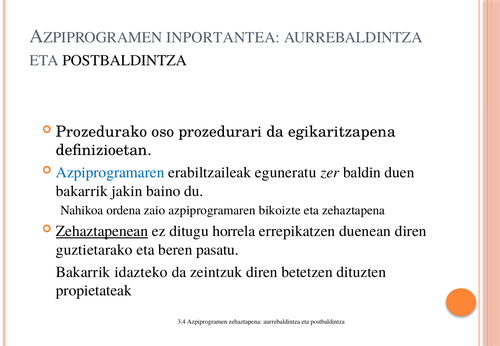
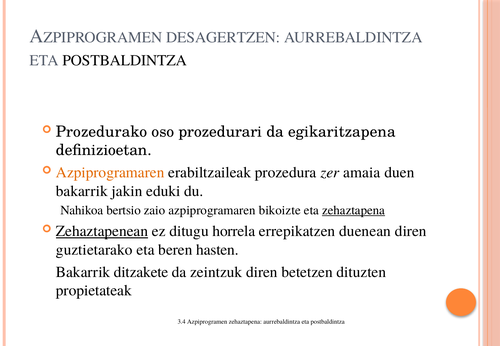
INPORTANTEA: INPORTANTEA -> DESAGERTZEN (223, 37)
Azpiprogramaren colour: blue -> orange (110, 173)
eguneratu: eguneratu -> prozedura (286, 173)
baldin: baldin -> amaia (362, 173)
baino: baino -> eduki (163, 191)
ordena: ordena -> bertsio (124, 210)
zehaztapena underline: none -> present (354, 210)
pasatu: pasatu -> hasten (218, 250)
idazteko: idazteko -> ditzakete (141, 272)
